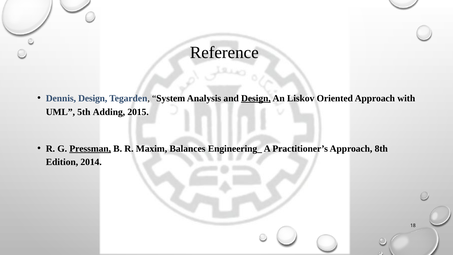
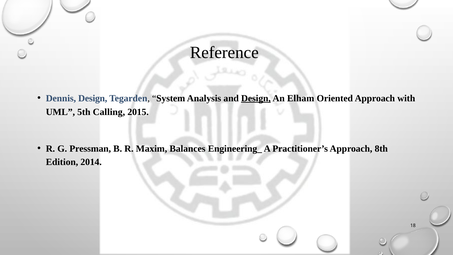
Liskov: Liskov -> Elham (301, 98)
Adding: Adding -> Calling (109, 112)
Pressman underline: present -> none (90, 148)
